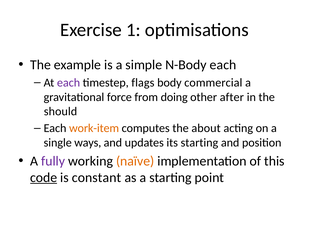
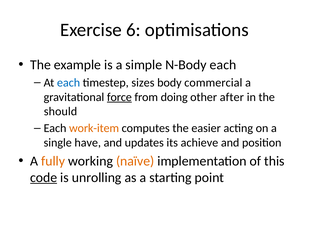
1: 1 -> 6 (133, 30)
each colour: purple -> blue (69, 83)
flags: flags -> sizes (143, 83)
force underline: none -> present (119, 97)
about: about -> easier (206, 128)
ways: ways -> have (88, 143)
its starting: starting -> achieve (199, 143)
fully colour: purple -> orange (53, 161)
constant: constant -> unrolling (97, 177)
